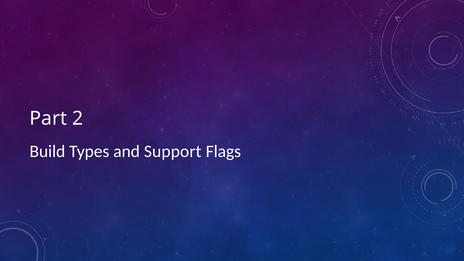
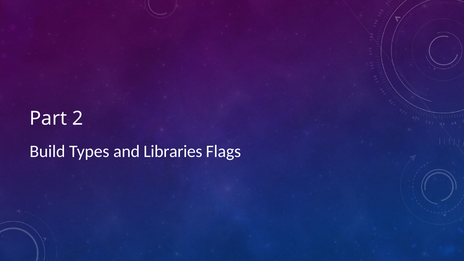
Support: Support -> Libraries (173, 151)
